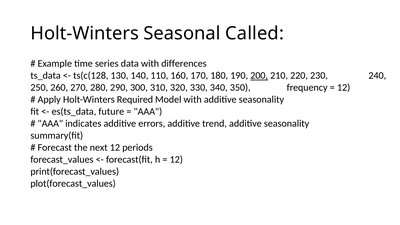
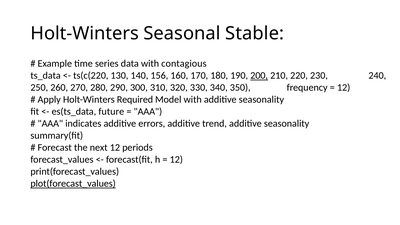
Called: Called -> Stable (255, 34)
differences: differences -> contagious (184, 64)
ts(c(128: ts(c(128 -> ts(c(220 (91, 76)
110: 110 -> 156 (159, 76)
plot(forecast_values underline: none -> present (73, 184)
